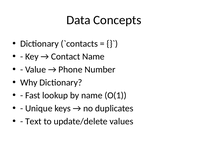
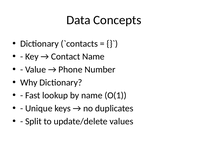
Text: Text -> Split (33, 121)
